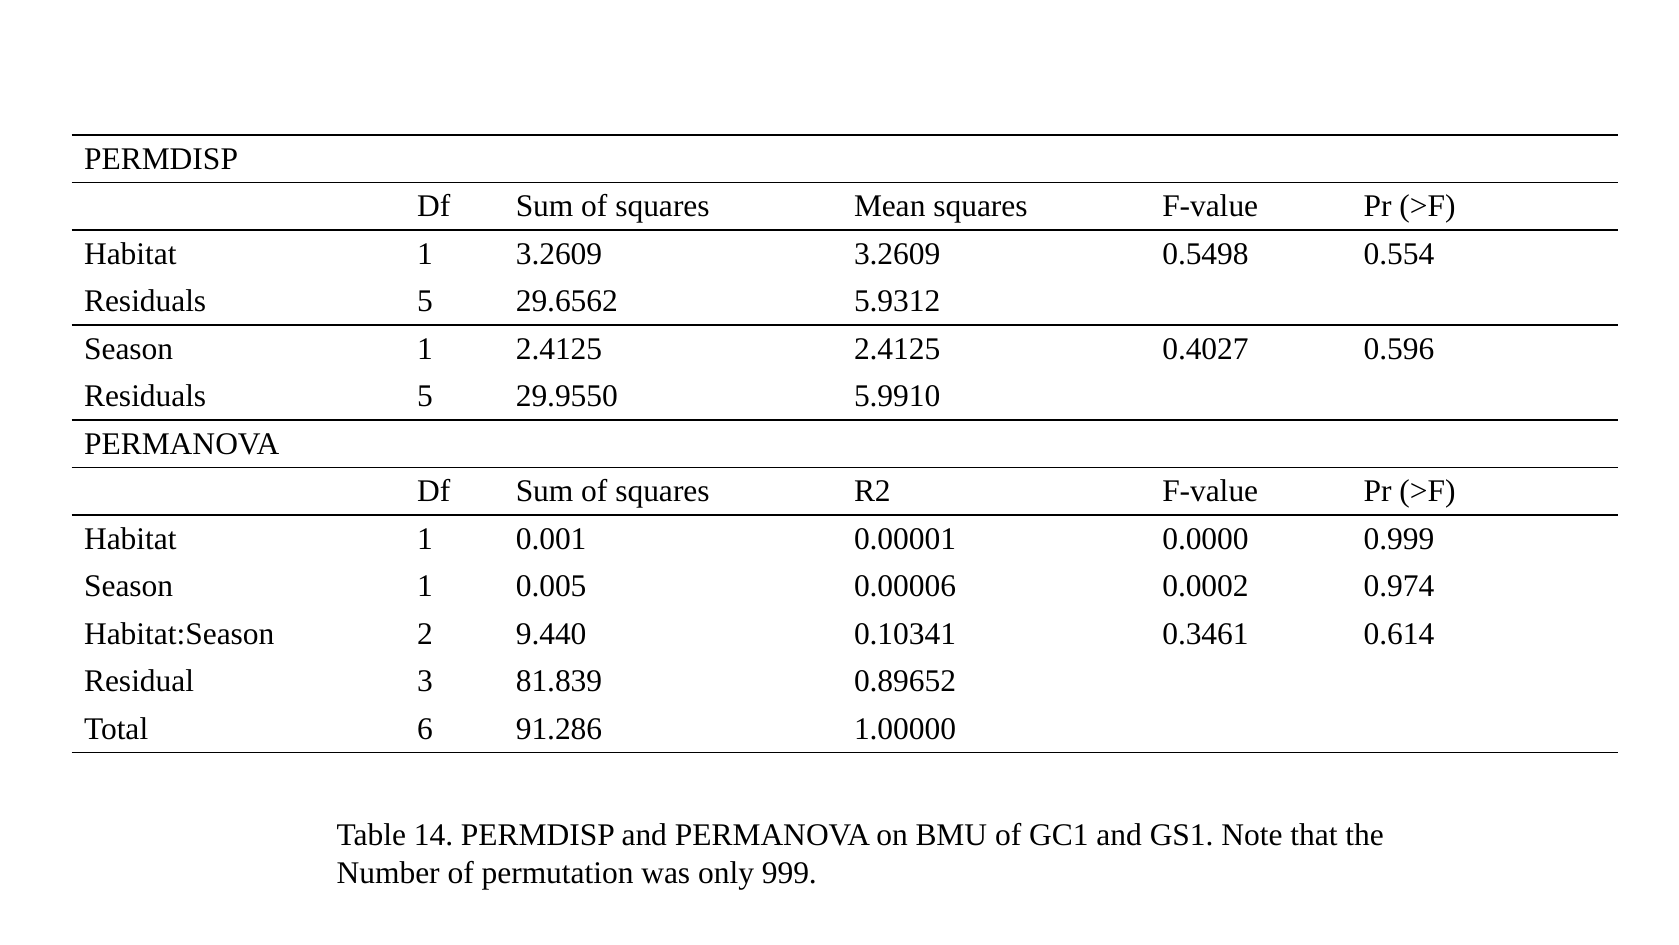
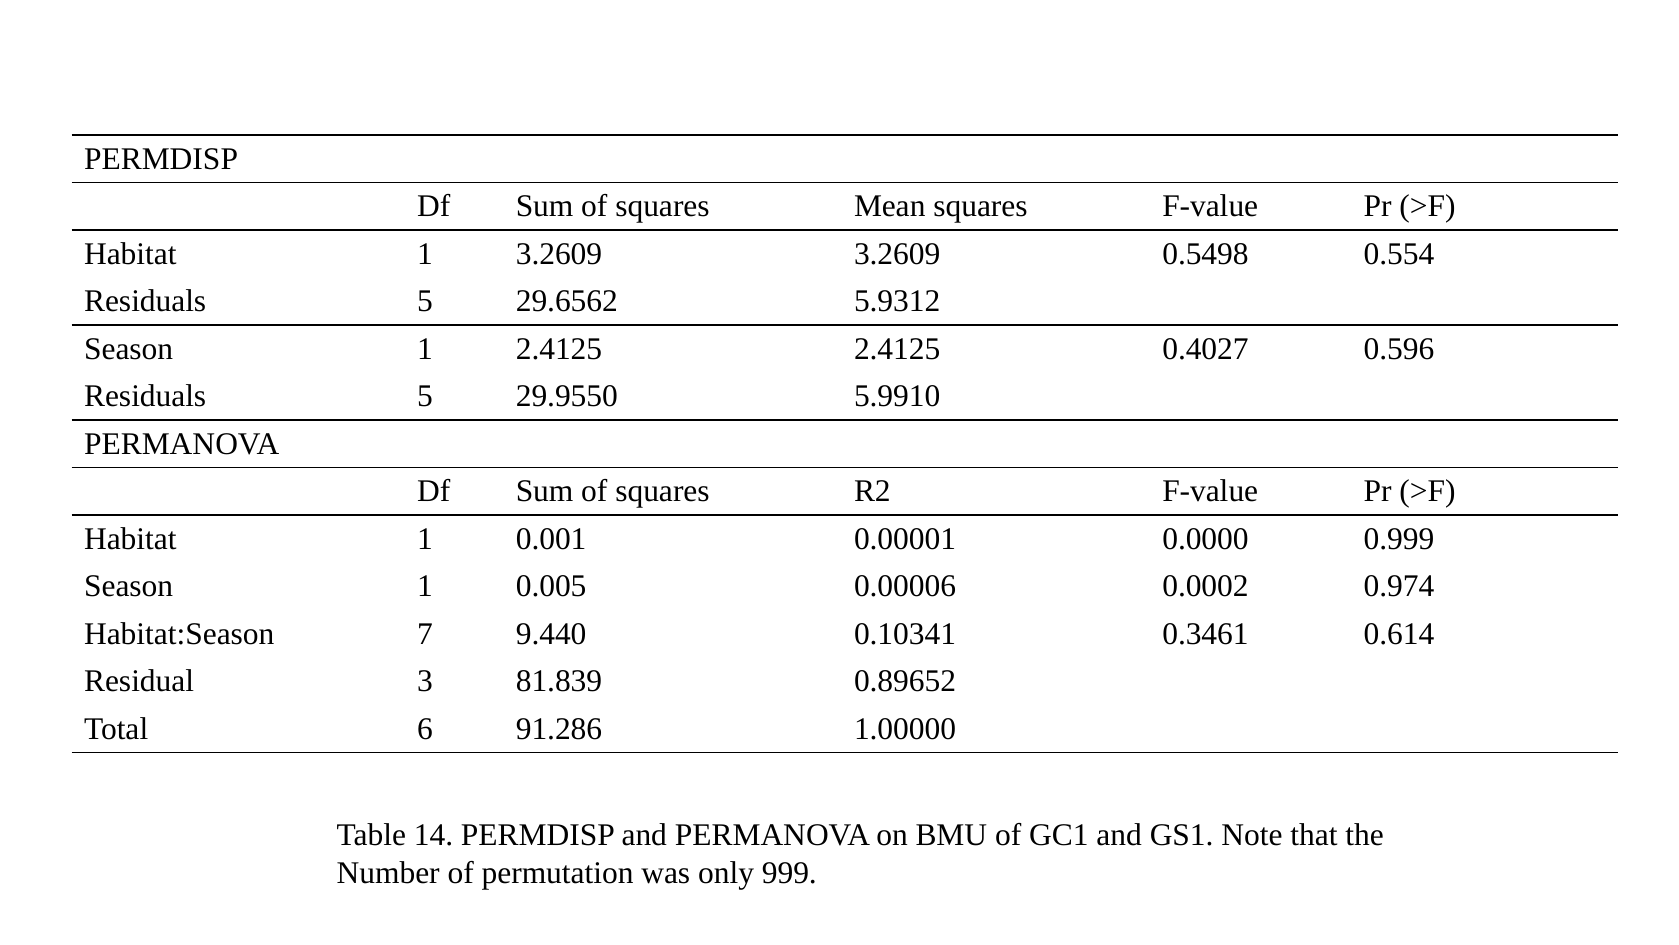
2: 2 -> 7 (425, 634)
